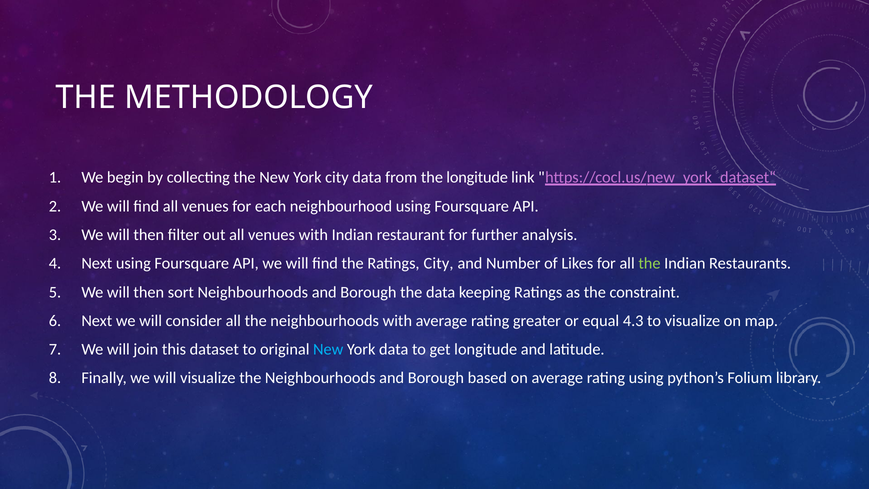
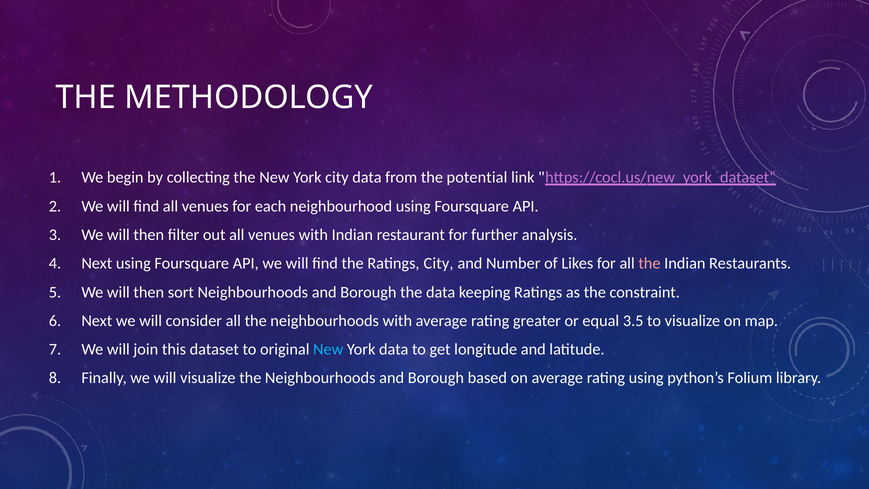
the longitude: longitude -> potential (477, 177)
the colour: light green -> pink (649, 263)
4.3: 4.3 -> 3.5 (633, 321)
